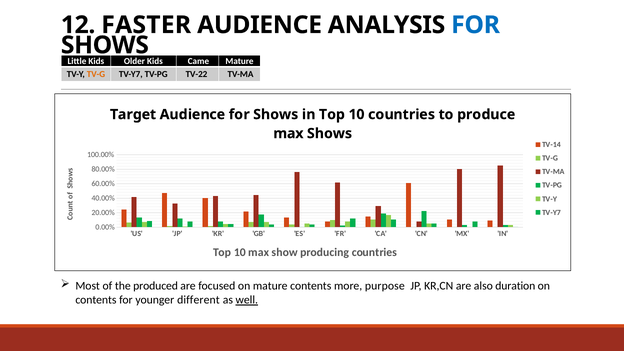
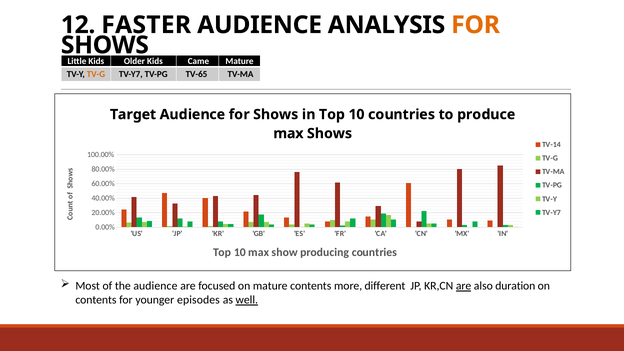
FOR colour: blue -> orange (476, 25)
TV-22: TV-22 -> TV-65 (196, 74)
the produced: produced -> audience (155, 286)
purpose: purpose -> different (385, 286)
are underline: none -> present (464, 286)
different: different -> episodes (198, 300)
